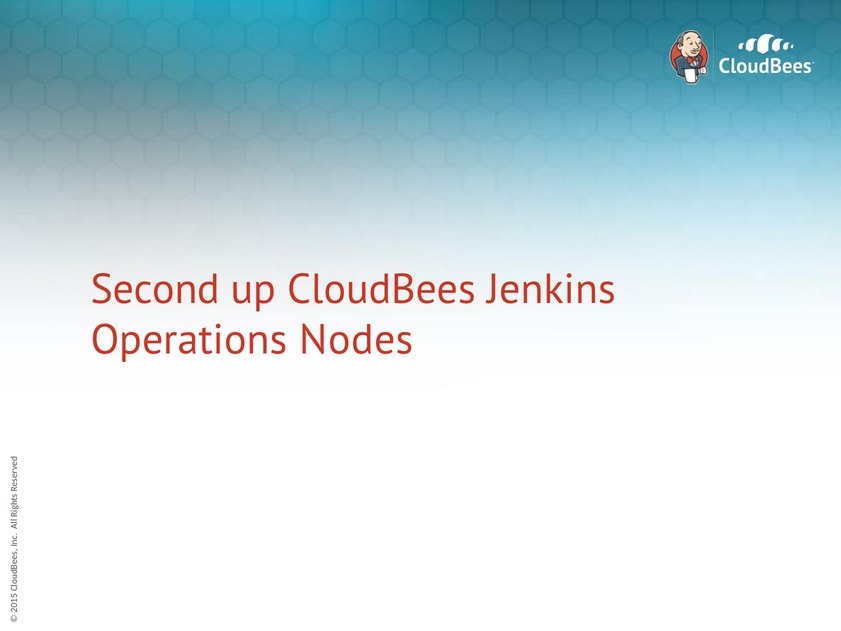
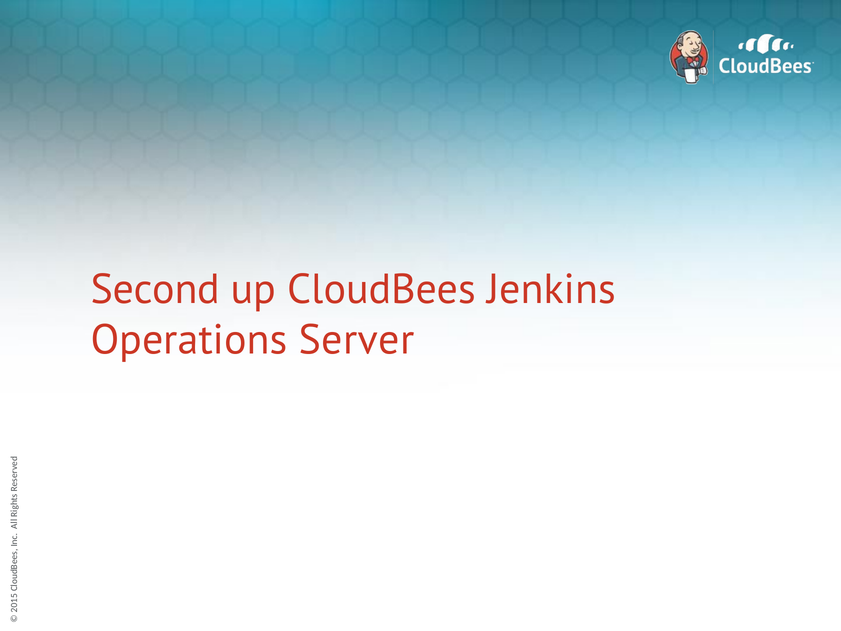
Nodes: Nodes -> Server (356, 340)
